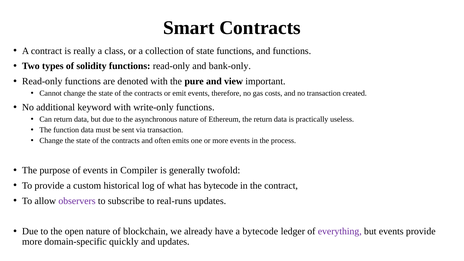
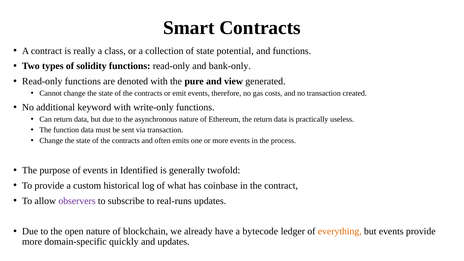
state functions: functions -> potential (235, 51)
important: important -> generated (265, 81)
Compiler: Compiler -> Identified (139, 170)
has bytecode: bytecode -> coinbase (221, 186)
everything colour: purple -> orange (340, 231)
